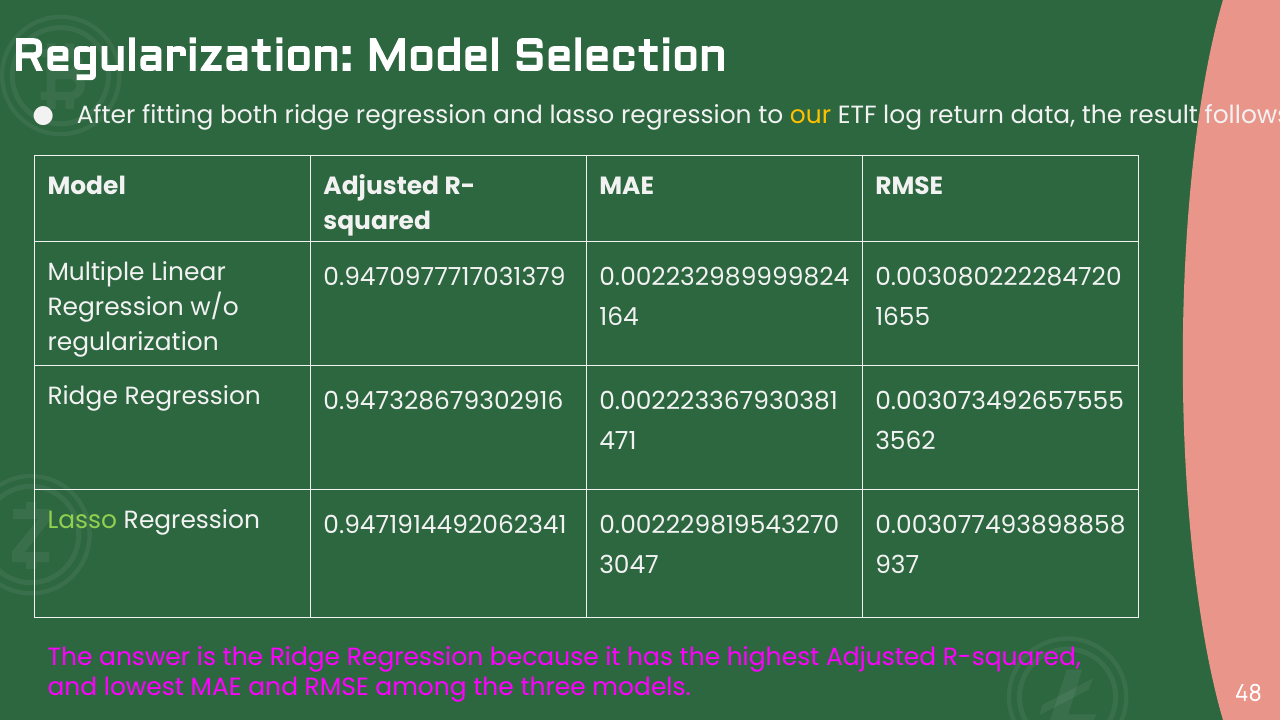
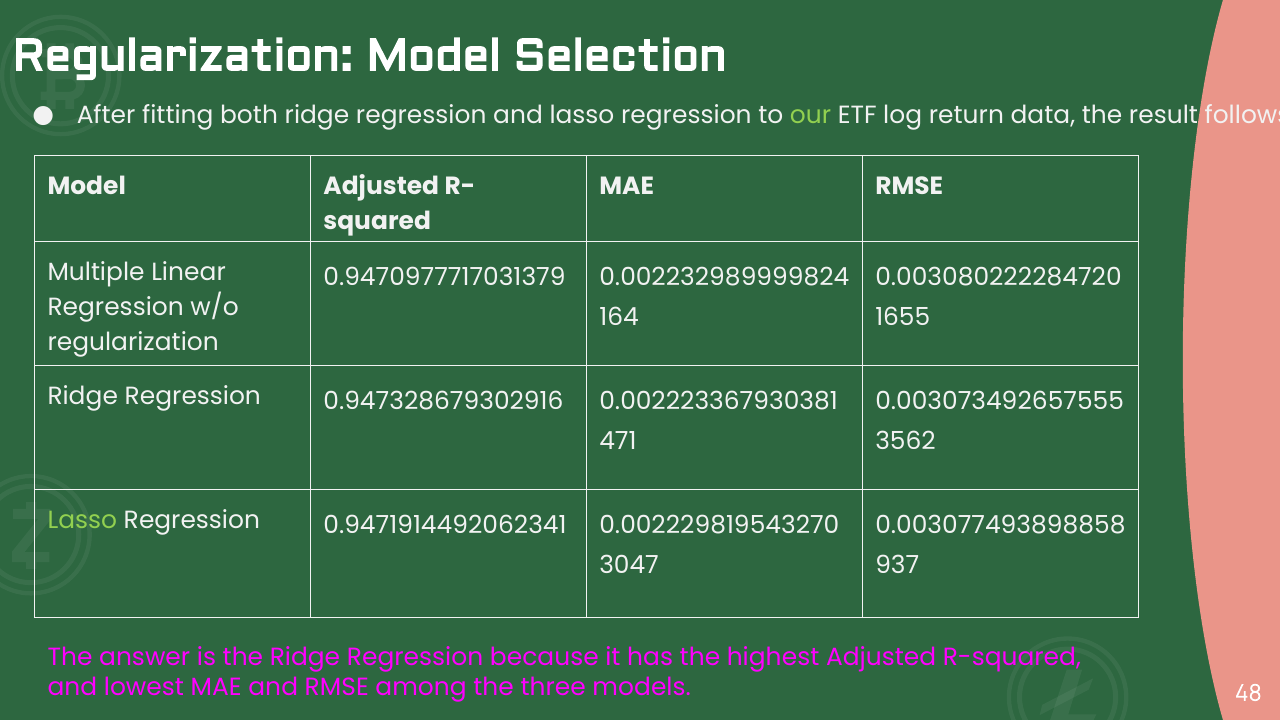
our colour: yellow -> light green (811, 115)
